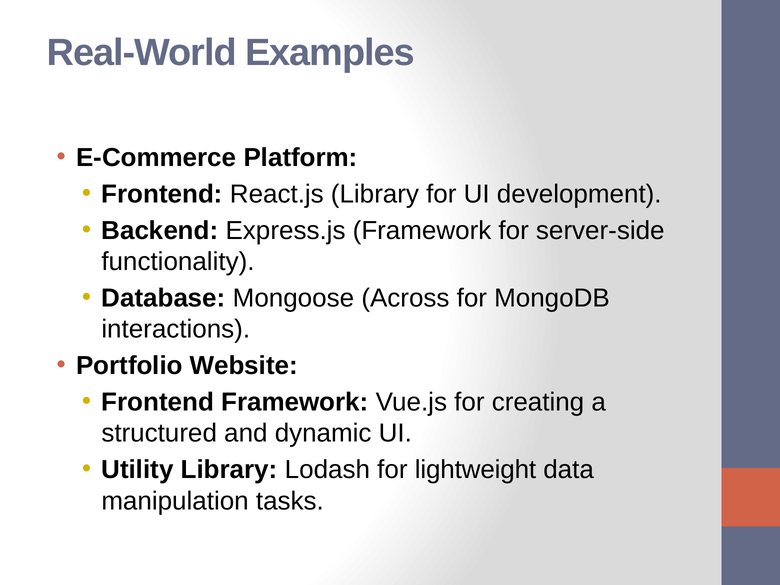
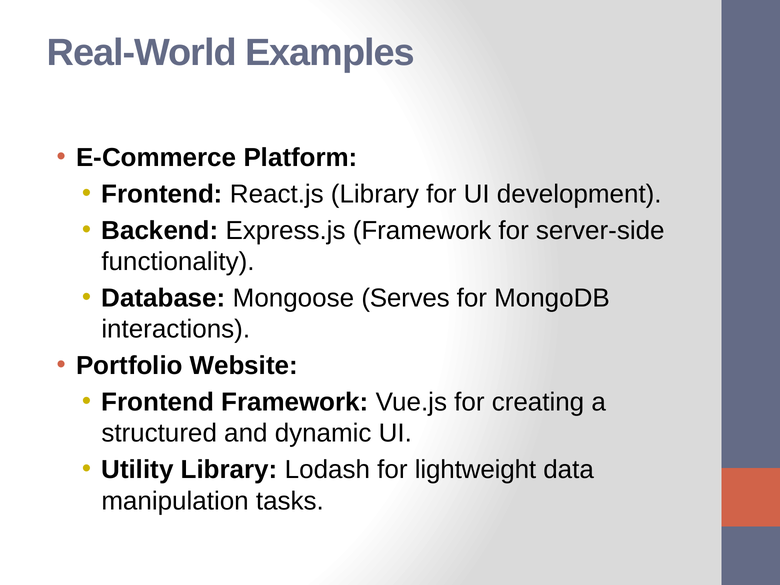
Across: Across -> Serves (406, 298)
